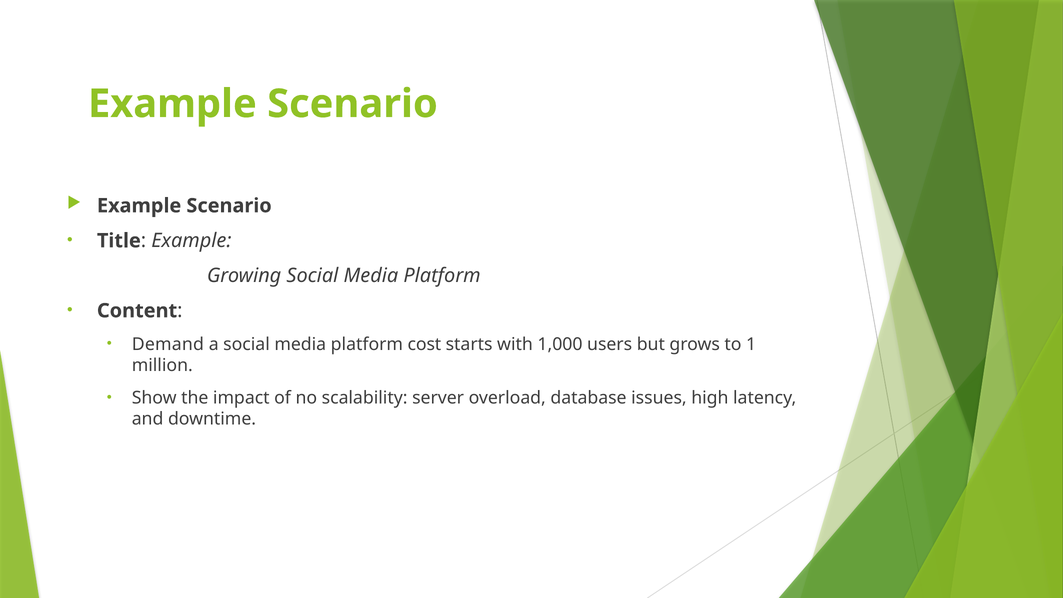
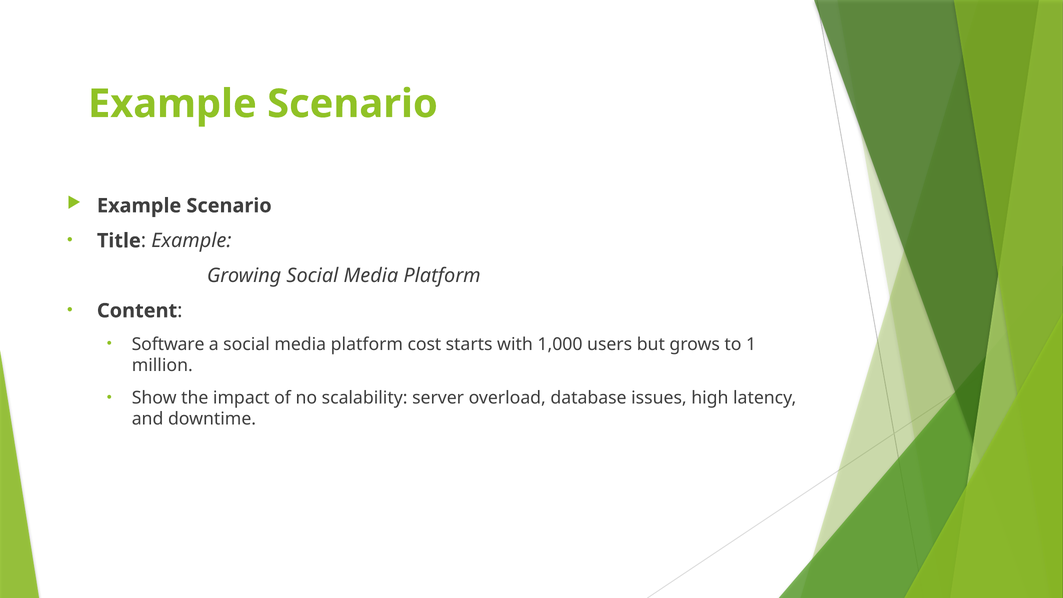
Demand: Demand -> Software (168, 344)
